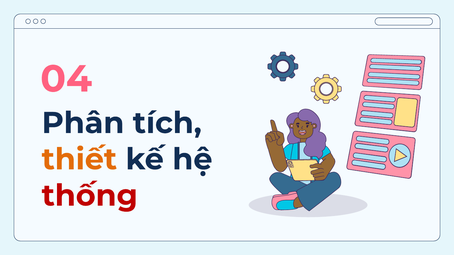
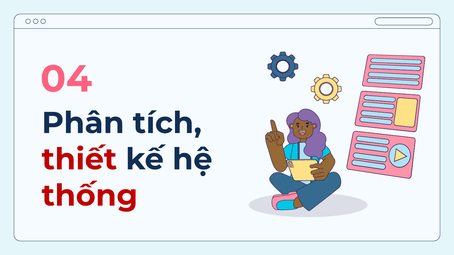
thiết colour: orange -> red (79, 160)
